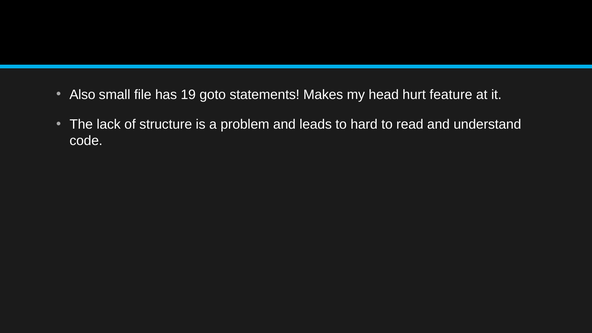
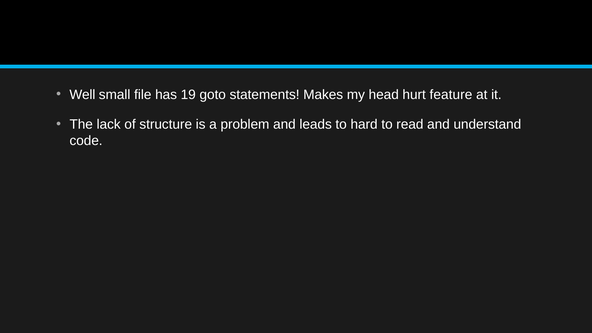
Also: Also -> Well (82, 95)
